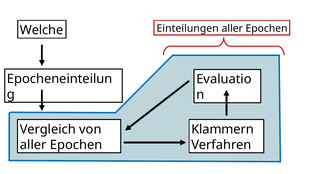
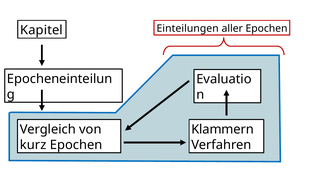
Welche: Welche -> Kapitel (42, 30)
aller: aller -> kurz (33, 145)
